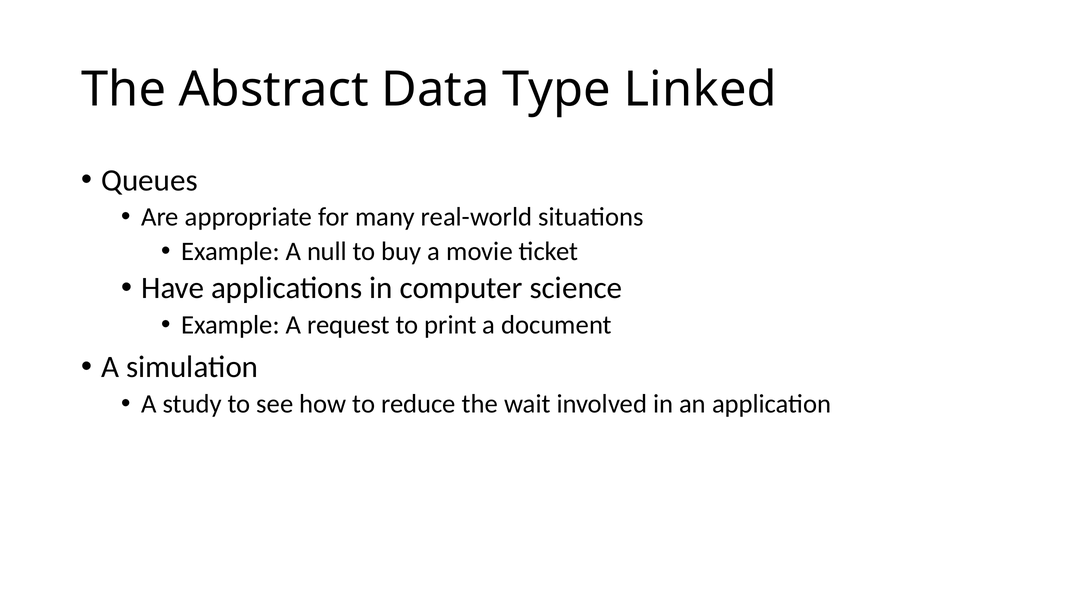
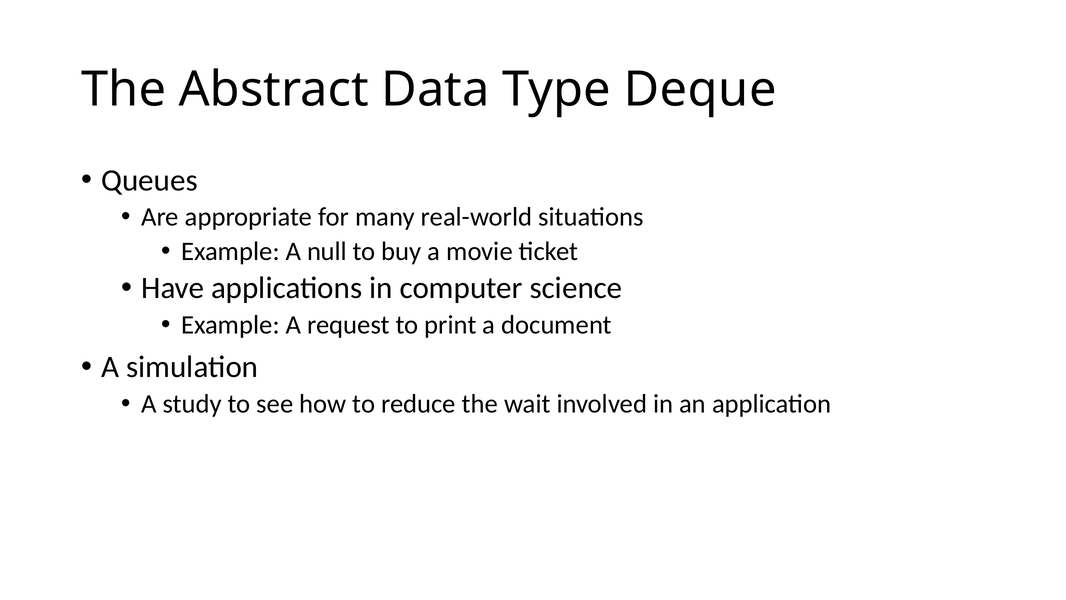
Linked: Linked -> Deque (700, 90)
